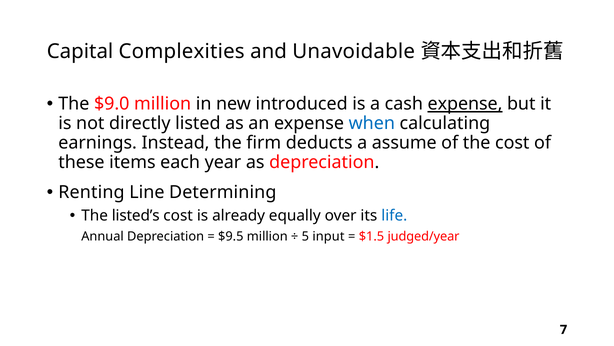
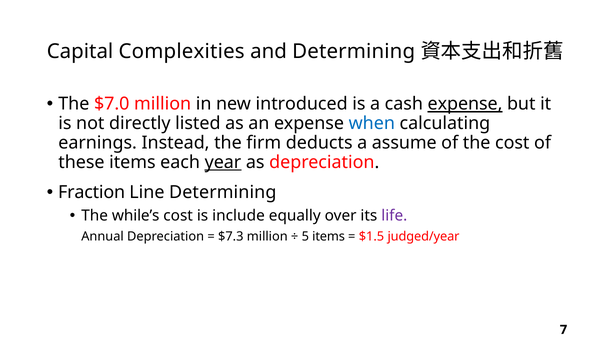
and Unavoidable: Unavoidable -> Determining (354, 52)
$9.0: $9.0 -> $7.0 (112, 104)
year underline: none -> present (223, 162)
Renting: Renting -> Fraction (92, 192)
listed’s: listed’s -> while’s (136, 215)
already: already -> include (238, 215)
life colour: blue -> purple (394, 215)
$9.5: $9.5 -> $7.3 (231, 236)
5 input: input -> items (329, 236)
